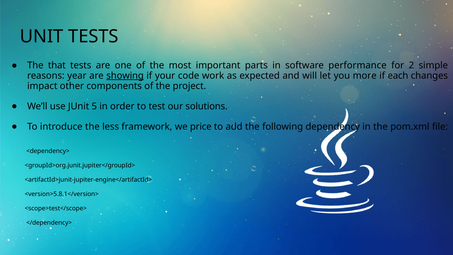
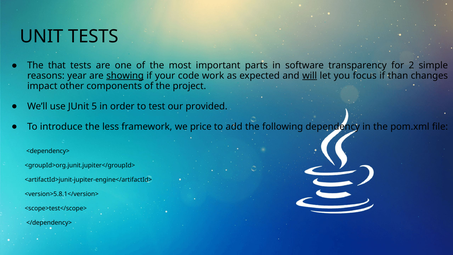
performance: performance -> transparency (358, 65)
will underline: none -> present (310, 76)
more: more -> focus (365, 76)
each: each -> than (398, 76)
solutions: solutions -> provided (206, 106)
